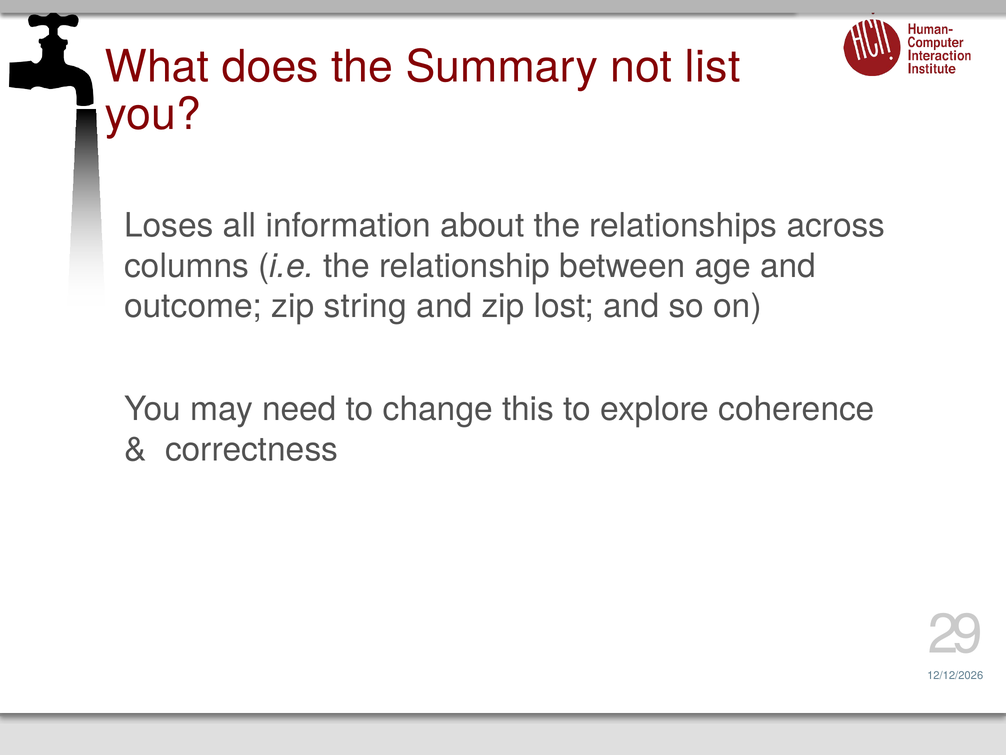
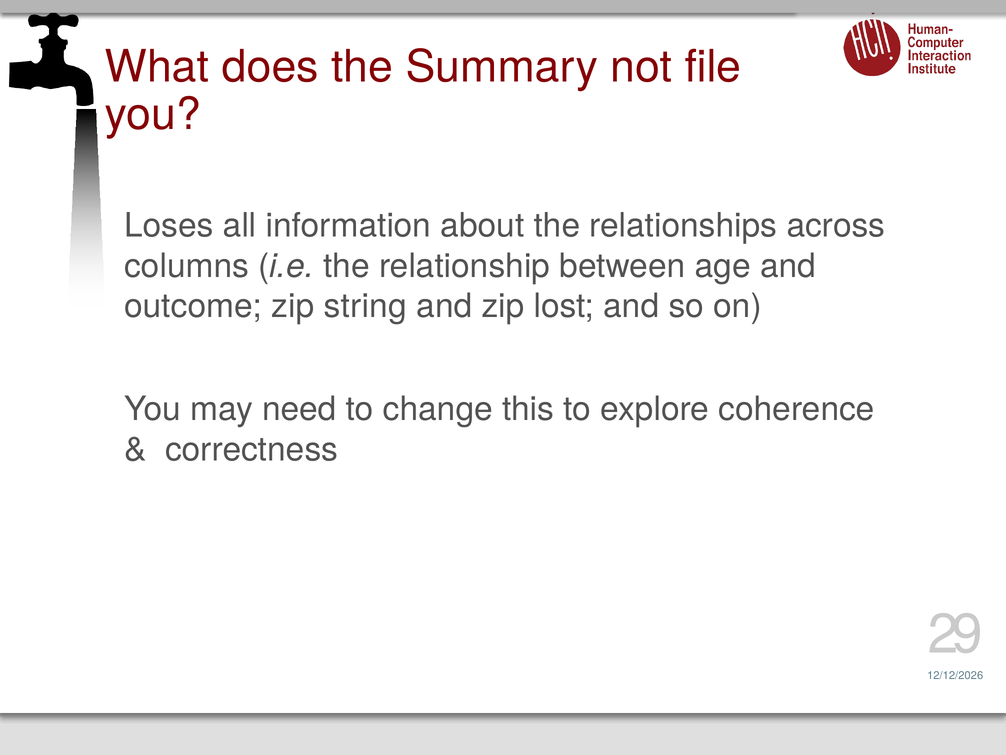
list: list -> file (713, 67)
